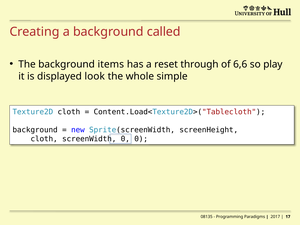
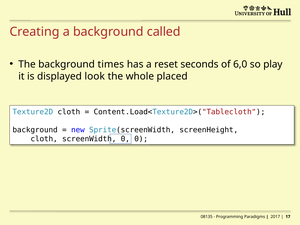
items: items -> times (111, 64)
through: through -> seconds (200, 64)
6,6: 6,6 -> 6,0 (240, 64)
simple: simple -> placed (172, 76)
